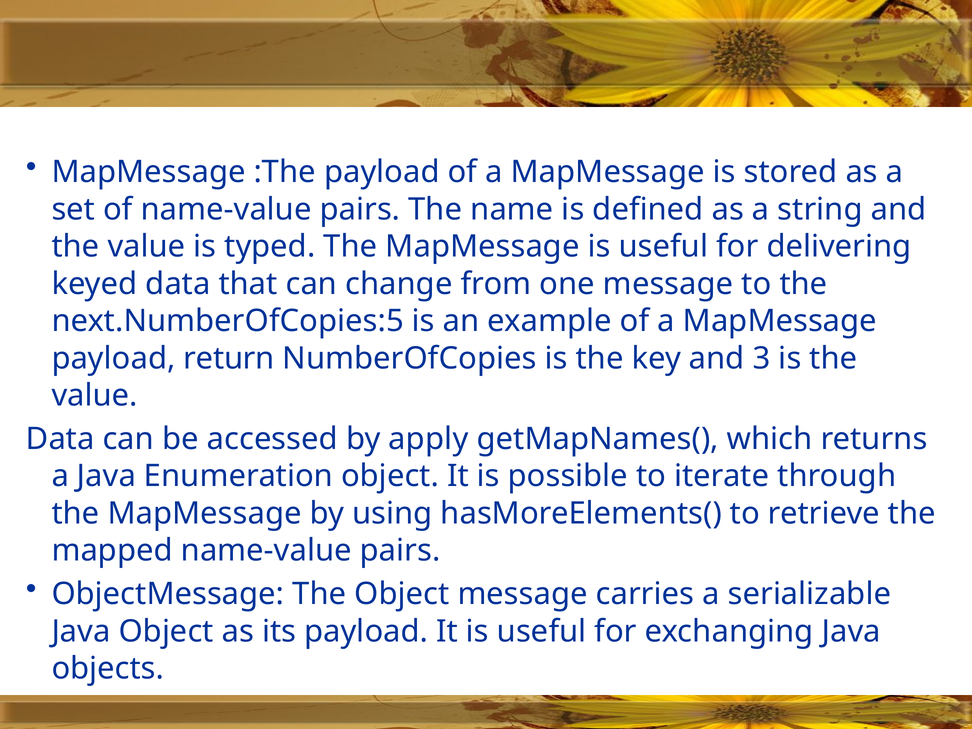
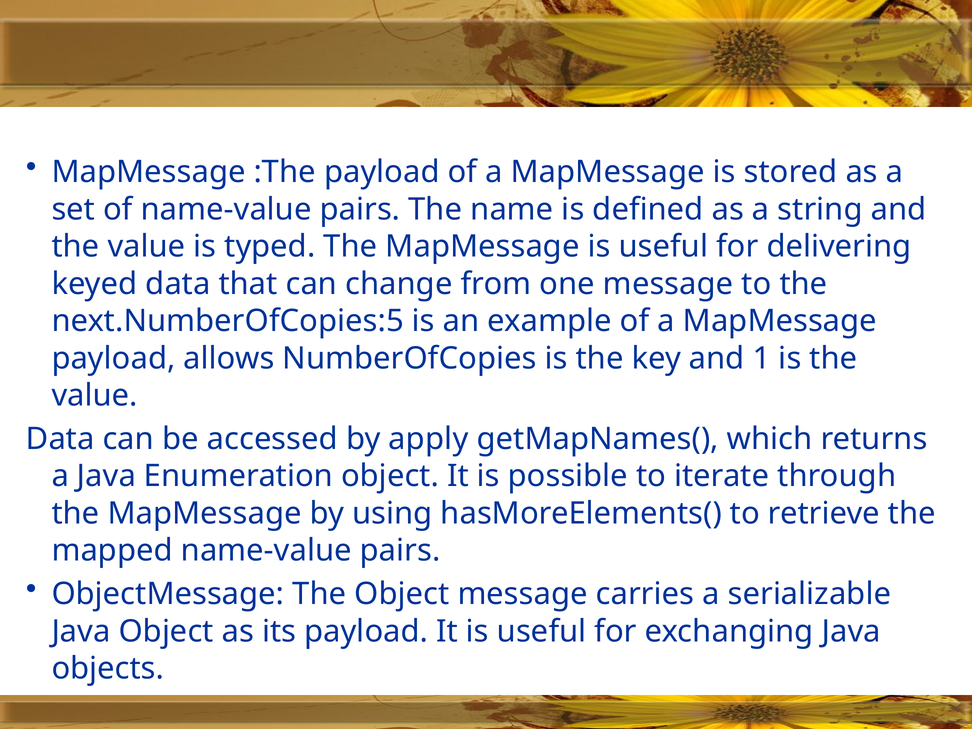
return: return -> allows (229, 358)
3: 3 -> 1 (762, 358)
